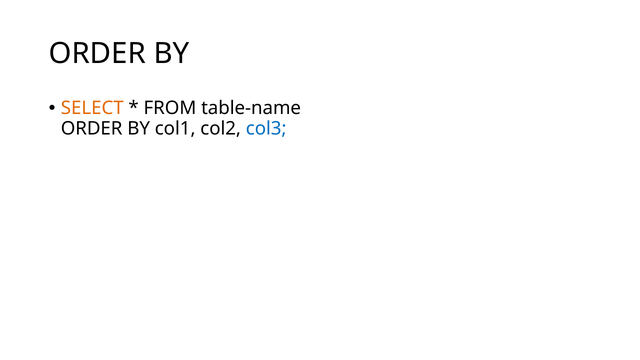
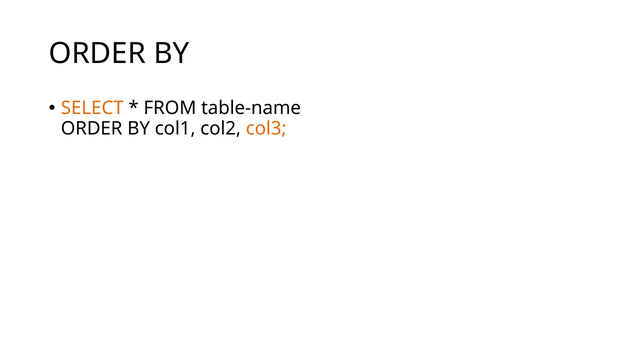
col3 colour: blue -> orange (266, 128)
